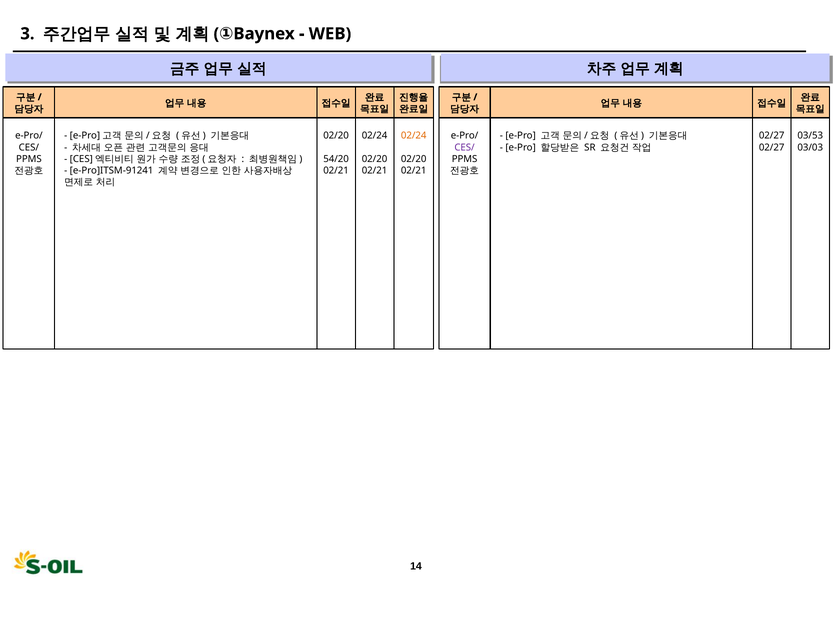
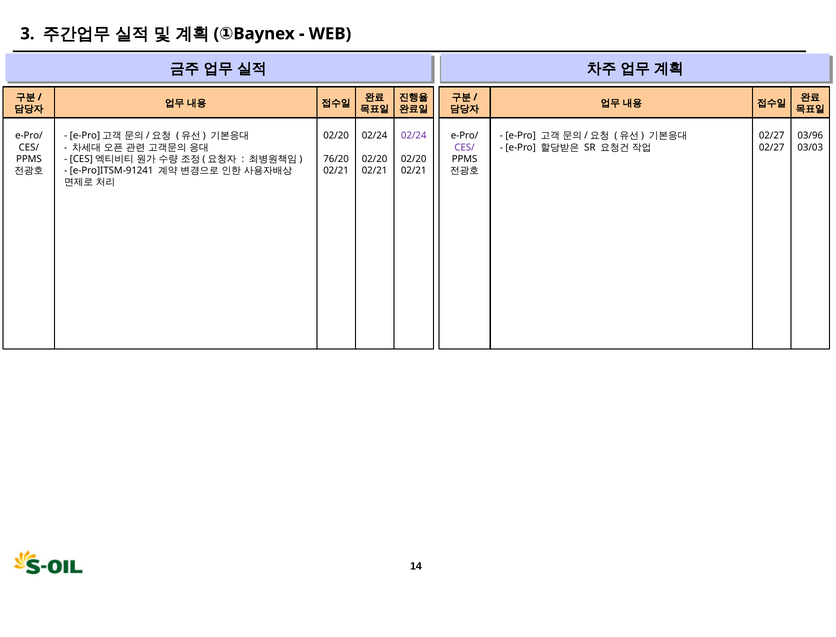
02/24 colour: orange -> purple (414, 136)
03/53: 03/53 -> 03/96 (810, 136)
54/20: 54/20 -> 76/20 (336, 159)
